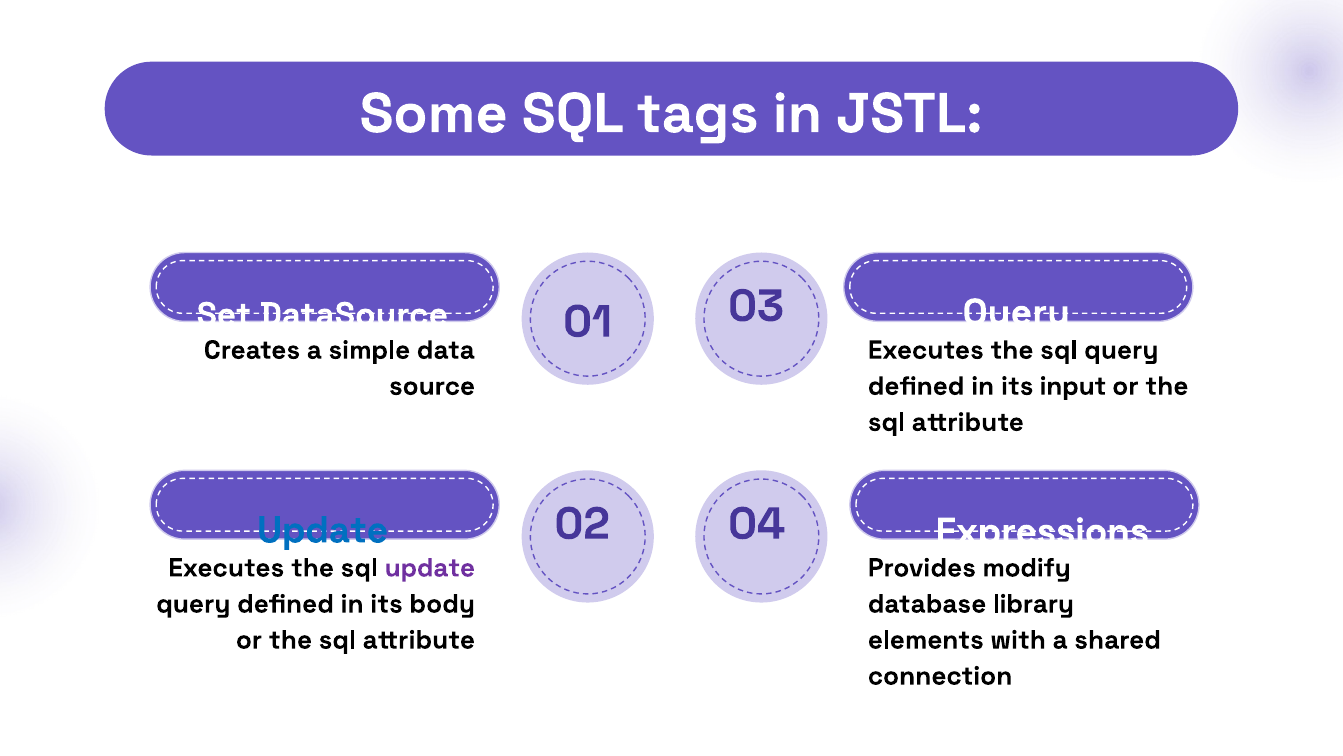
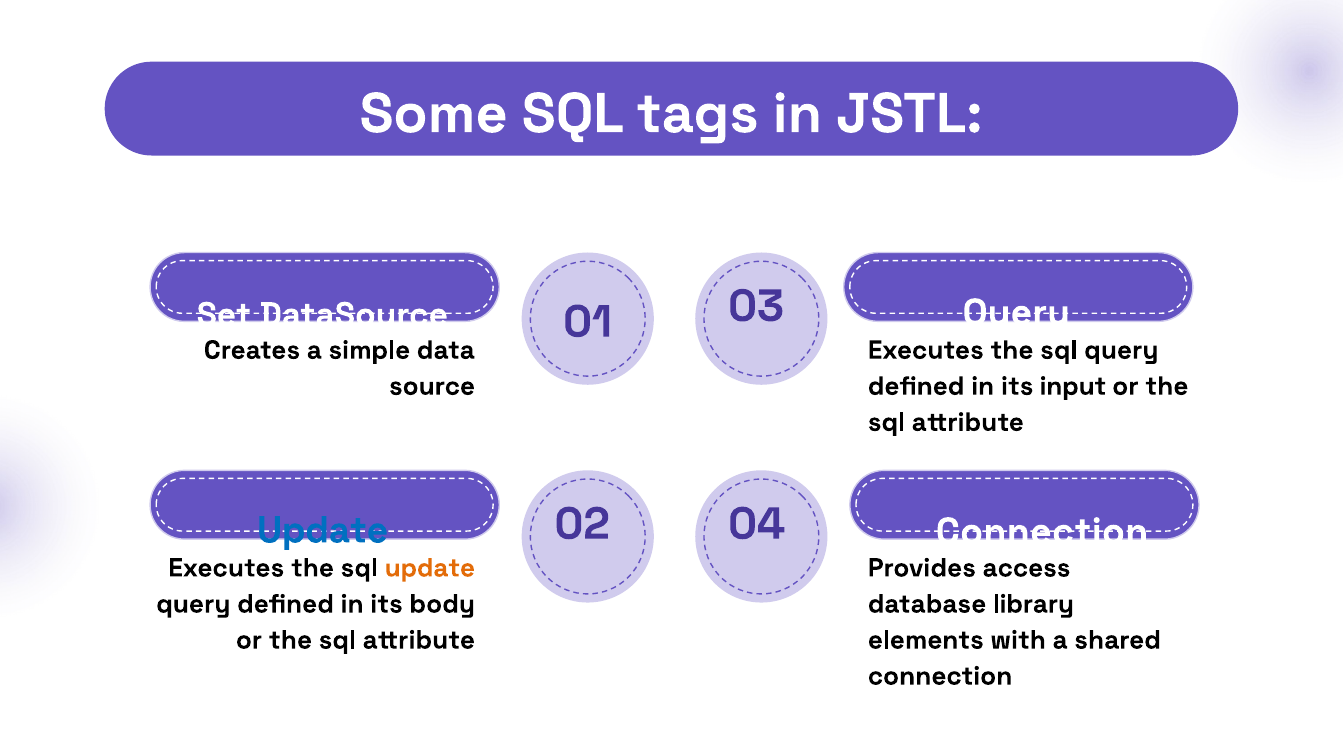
Expressions: Expressions -> Connection (1042, 531)
update colour: purple -> orange (430, 567)
modify: modify -> access (1026, 567)
